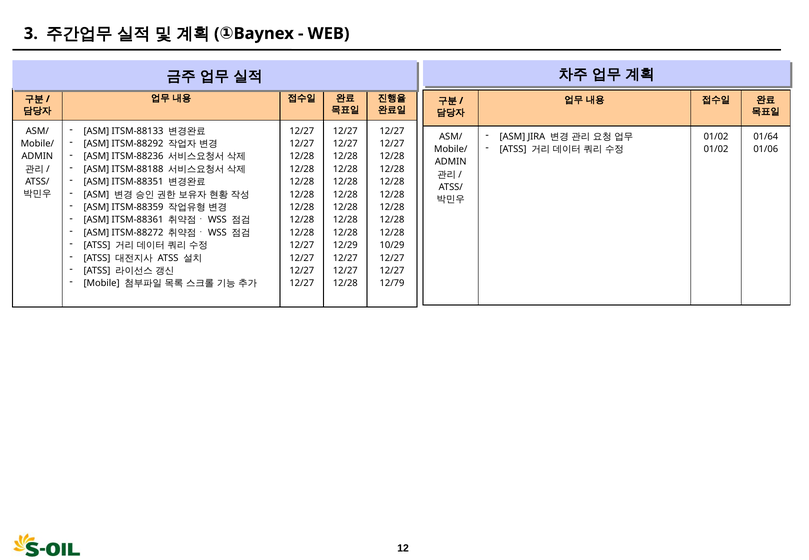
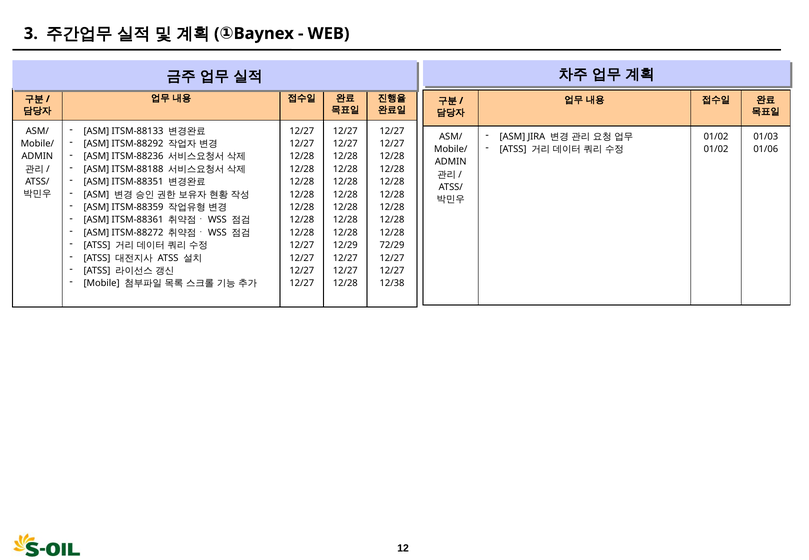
01/64: 01/64 -> 01/03 (766, 137)
10/29: 10/29 -> 72/29 (392, 245)
12/79: 12/79 -> 12/38 (392, 283)
